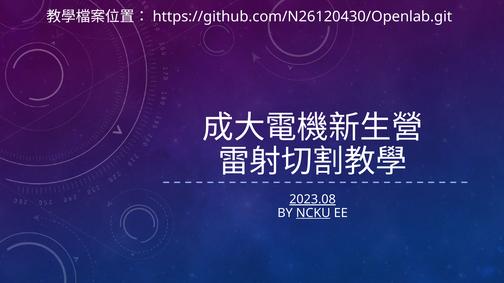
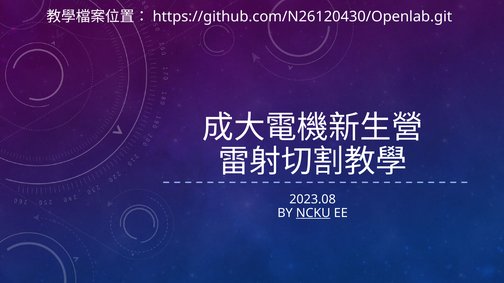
2023.08 underline: present -> none (313, 200)
